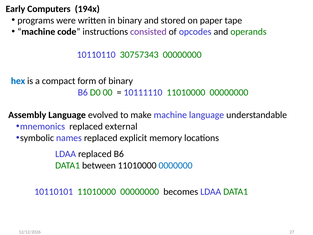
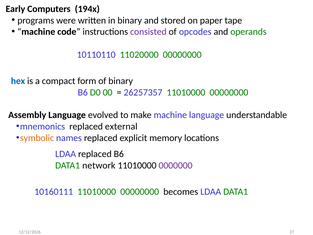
30757343: 30757343 -> 11020000 (139, 55)
10111110: 10111110 -> 26257357 (143, 92)
symbolic colour: black -> orange (37, 138)
between: between -> network (99, 165)
0000000 colour: blue -> purple (176, 165)
10110101: 10110101 -> 10160111 (54, 191)
